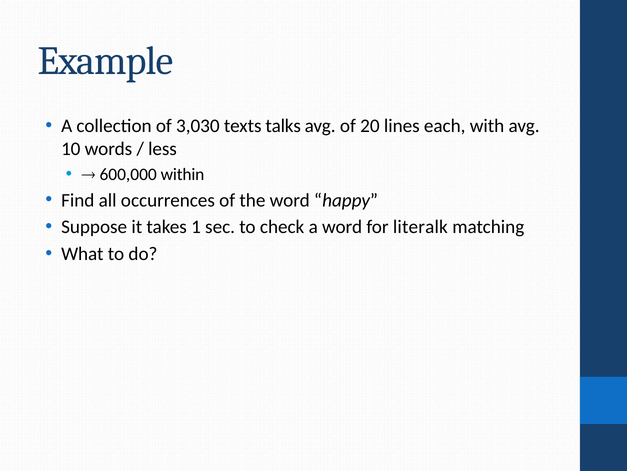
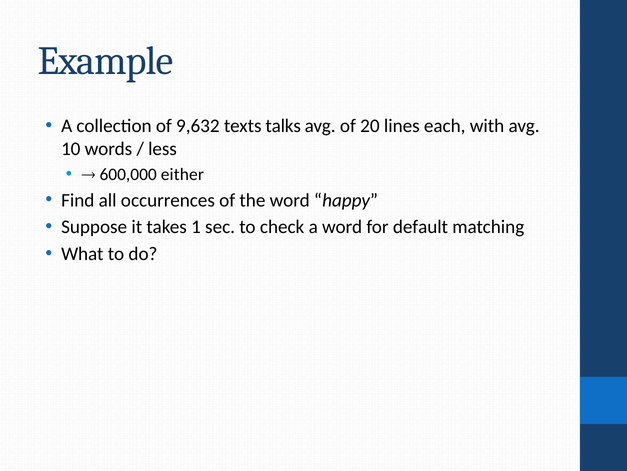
3,030: 3,030 -> 9,632 (198, 126)
within: within -> either (182, 174)
literalk: literalk -> default (420, 227)
